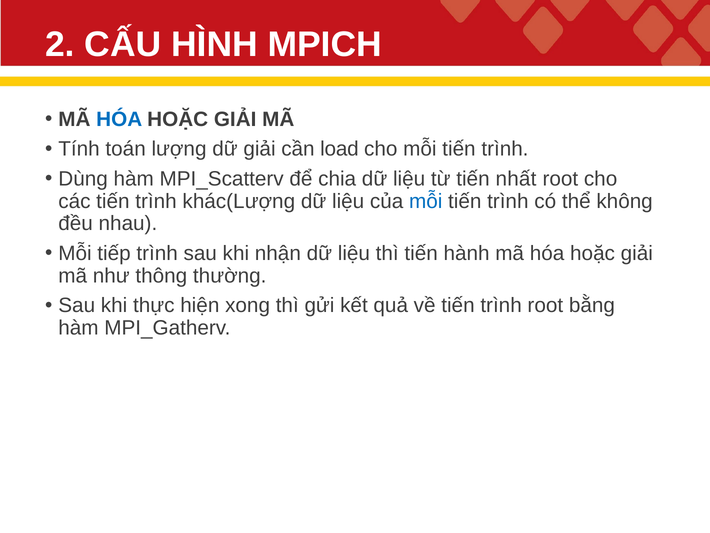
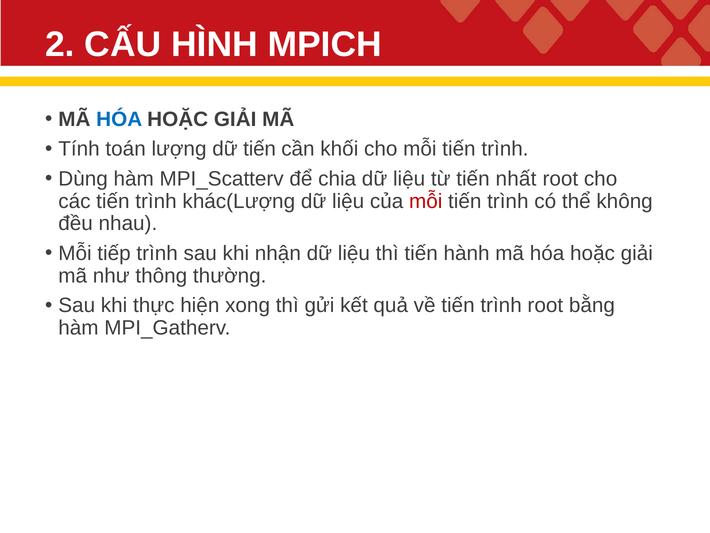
dữ giải: giải -> tiến (260, 149)
load: load -> khối (339, 149)
mỗi colour: blue -> red (426, 201)
